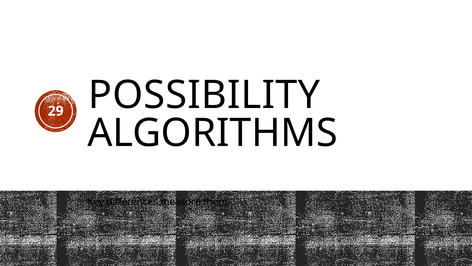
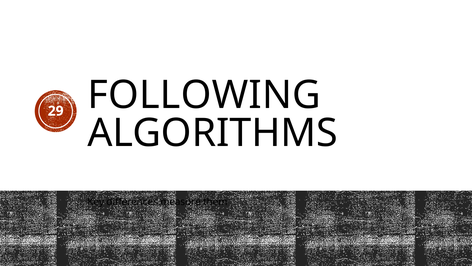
POSSIBILITY: POSSIBILITY -> FOLLOWING (204, 95)
